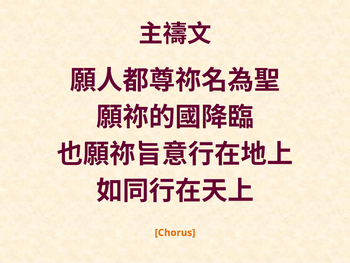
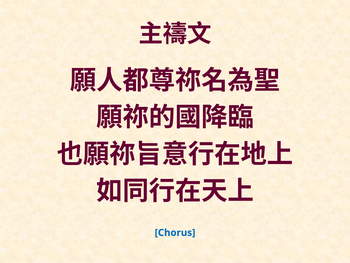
Chorus colour: orange -> blue (175, 232)
